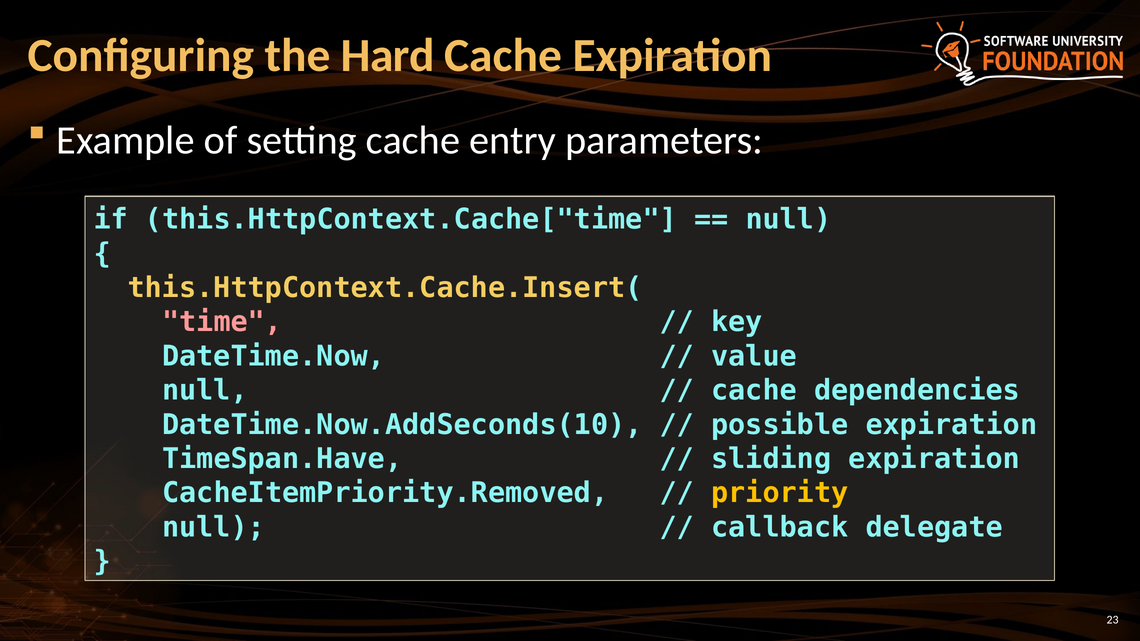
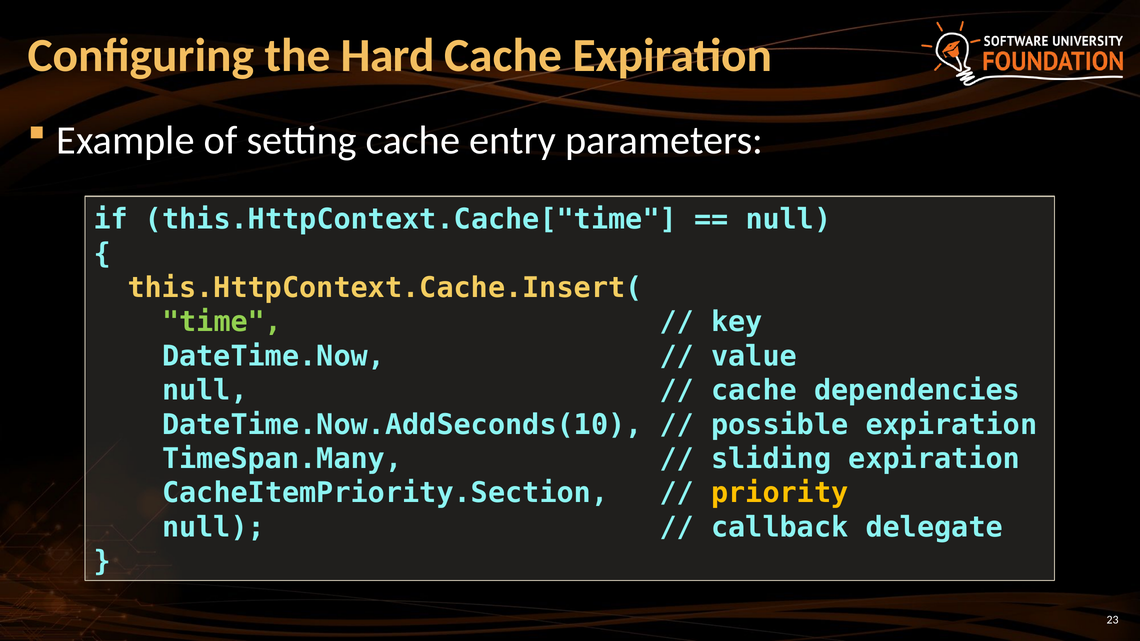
time colour: pink -> light green (222, 322)
TimeSpan.Have: TimeSpan.Have -> TimeSpan.Many (282, 459)
CacheItemPriority.Removed: CacheItemPriority.Removed -> CacheItemPriority.Section (385, 493)
